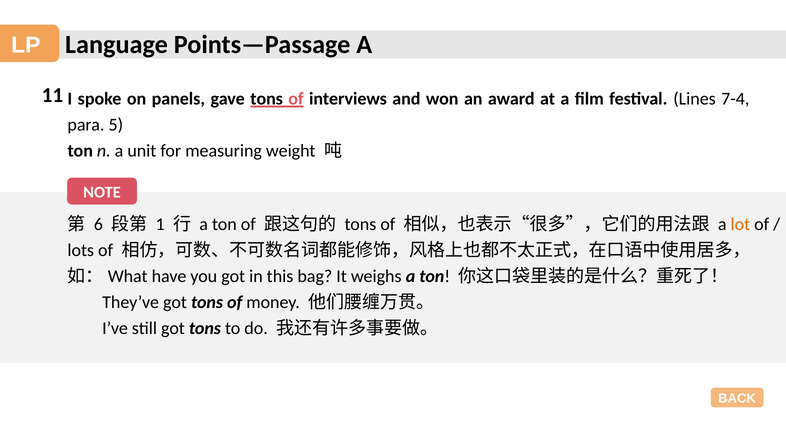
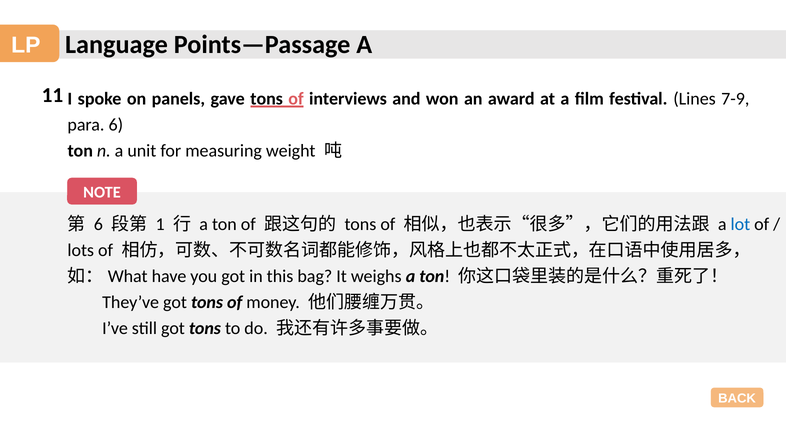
7-4: 7-4 -> 7-9 (735, 99)
para 5: 5 -> 6 (116, 125)
lot colour: orange -> blue (740, 225)
